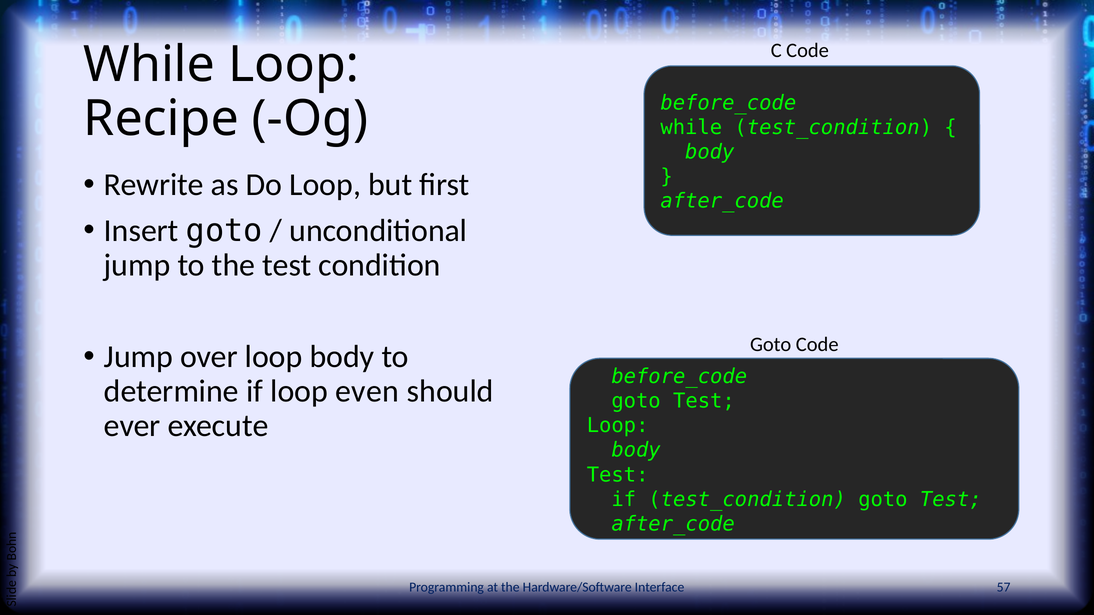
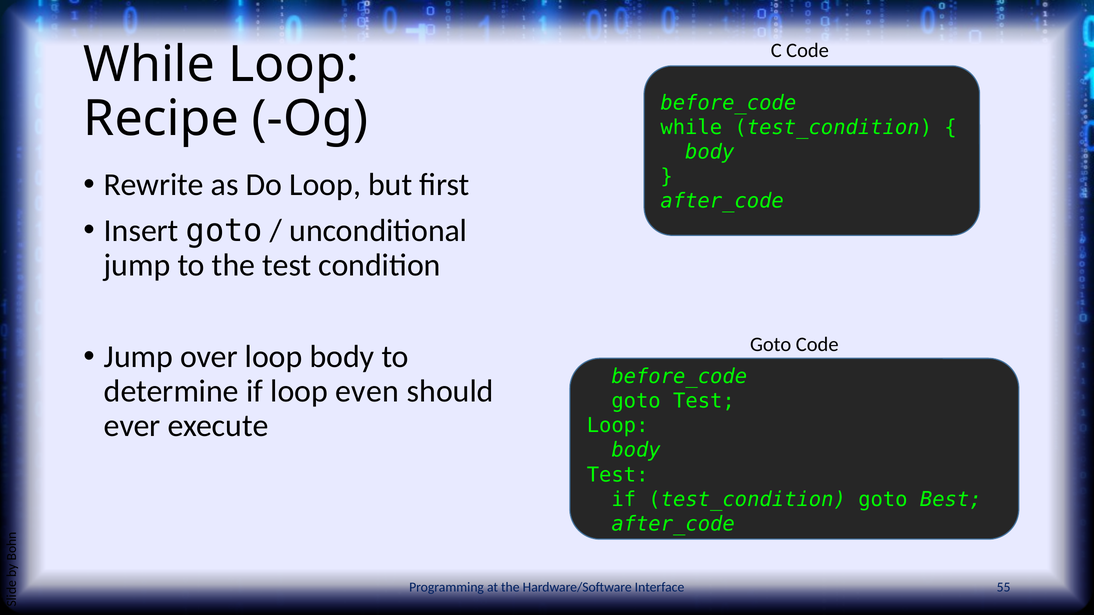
test_condition goto Test: Test -> Best (951, 500)
57: 57 -> 55 (1004, 588)
